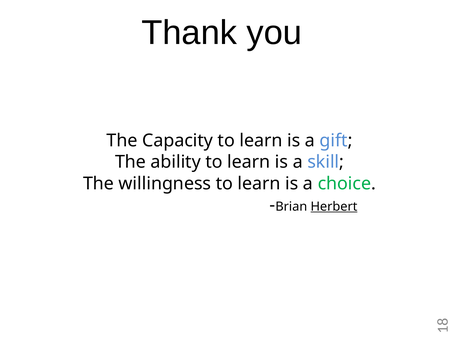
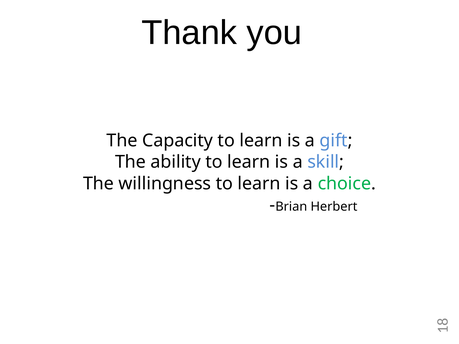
Herbert underline: present -> none (334, 207)
